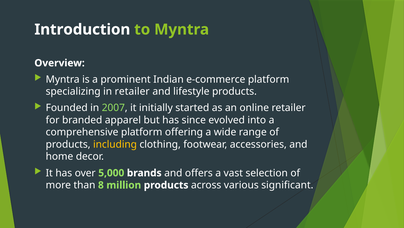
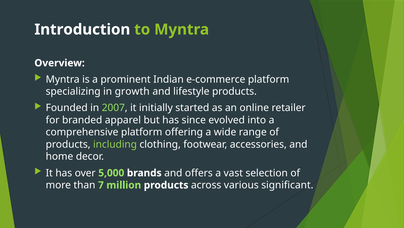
in retailer: retailer -> growth (132, 91)
including colour: yellow -> light green (115, 144)
8: 8 -> 7 (101, 185)
